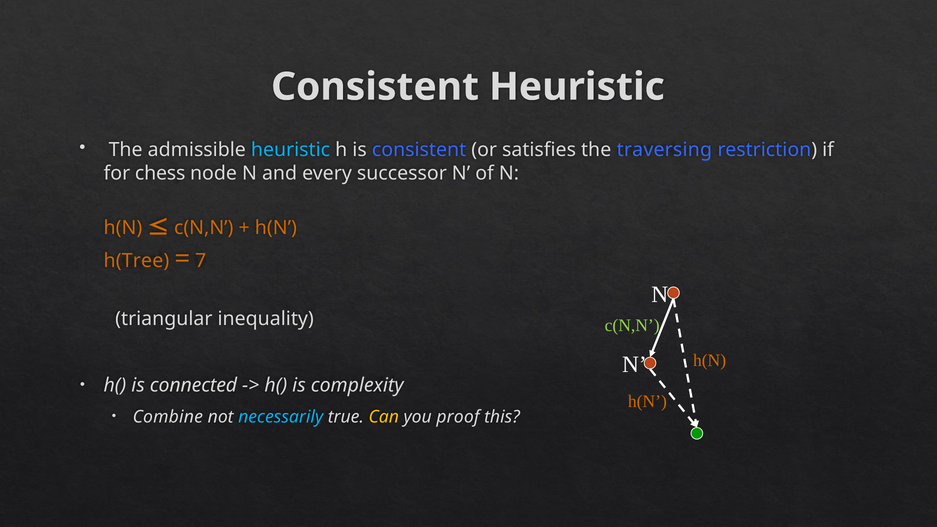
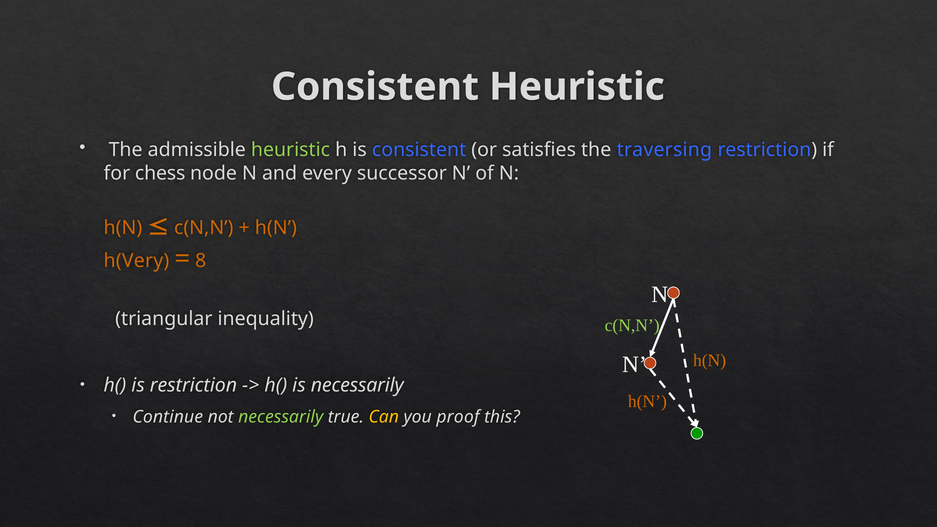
heuristic colour: light blue -> light green (291, 150)
h(Tree: h(Tree -> h(Very (136, 261)
7: 7 -> 8 (201, 261)
is connected: connected -> restriction (193, 385)
is complexity: complexity -> necessarily (357, 385)
Combine: Combine -> Continue (168, 417)
necessarily colour: light blue -> light green (281, 417)
